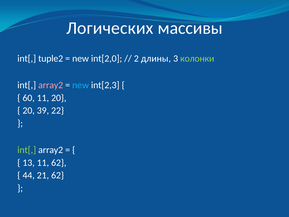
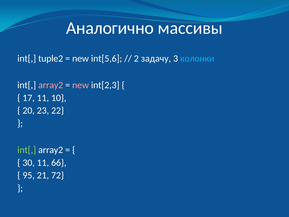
Логических: Логических -> Аналогично (110, 28)
int[2,0: int[2,0 -> int[5,6 (107, 58)
длины: длины -> задачу (156, 58)
колонки colour: light green -> light blue (197, 58)
new colour: light blue -> pink (81, 85)
60: 60 -> 17 (29, 98)
11 20: 20 -> 10 (59, 98)
39: 39 -> 23 (43, 110)
13: 13 -> 30 (29, 162)
11 62: 62 -> 66 (59, 162)
44: 44 -> 95 (29, 175)
21 62: 62 -> 72 (58, 175)
